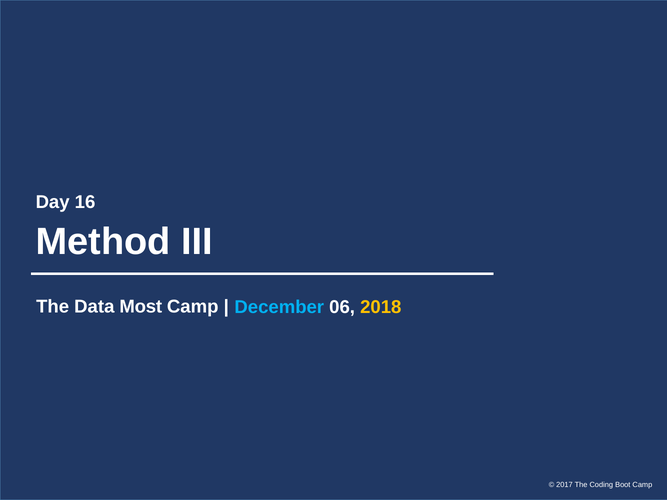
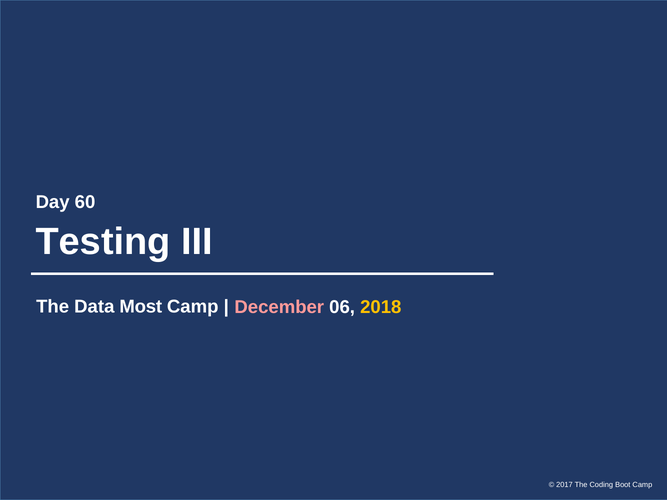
16: 16 -> 60 (85, 202)
Method: Method -> Testing (103, 242)
December colour: light blue -> pink (279, 307)
